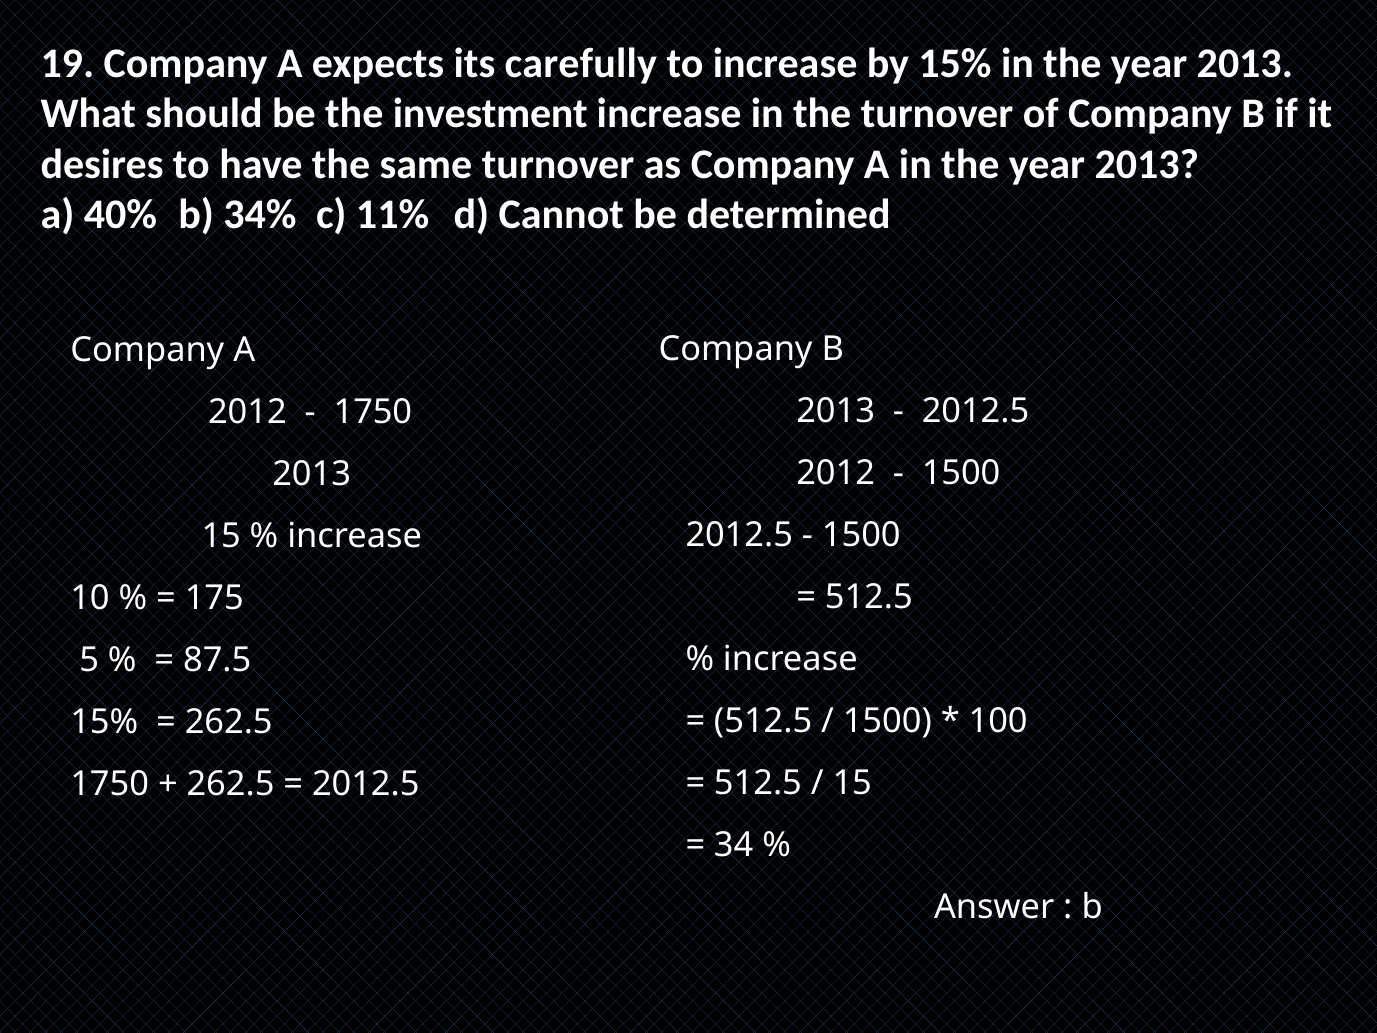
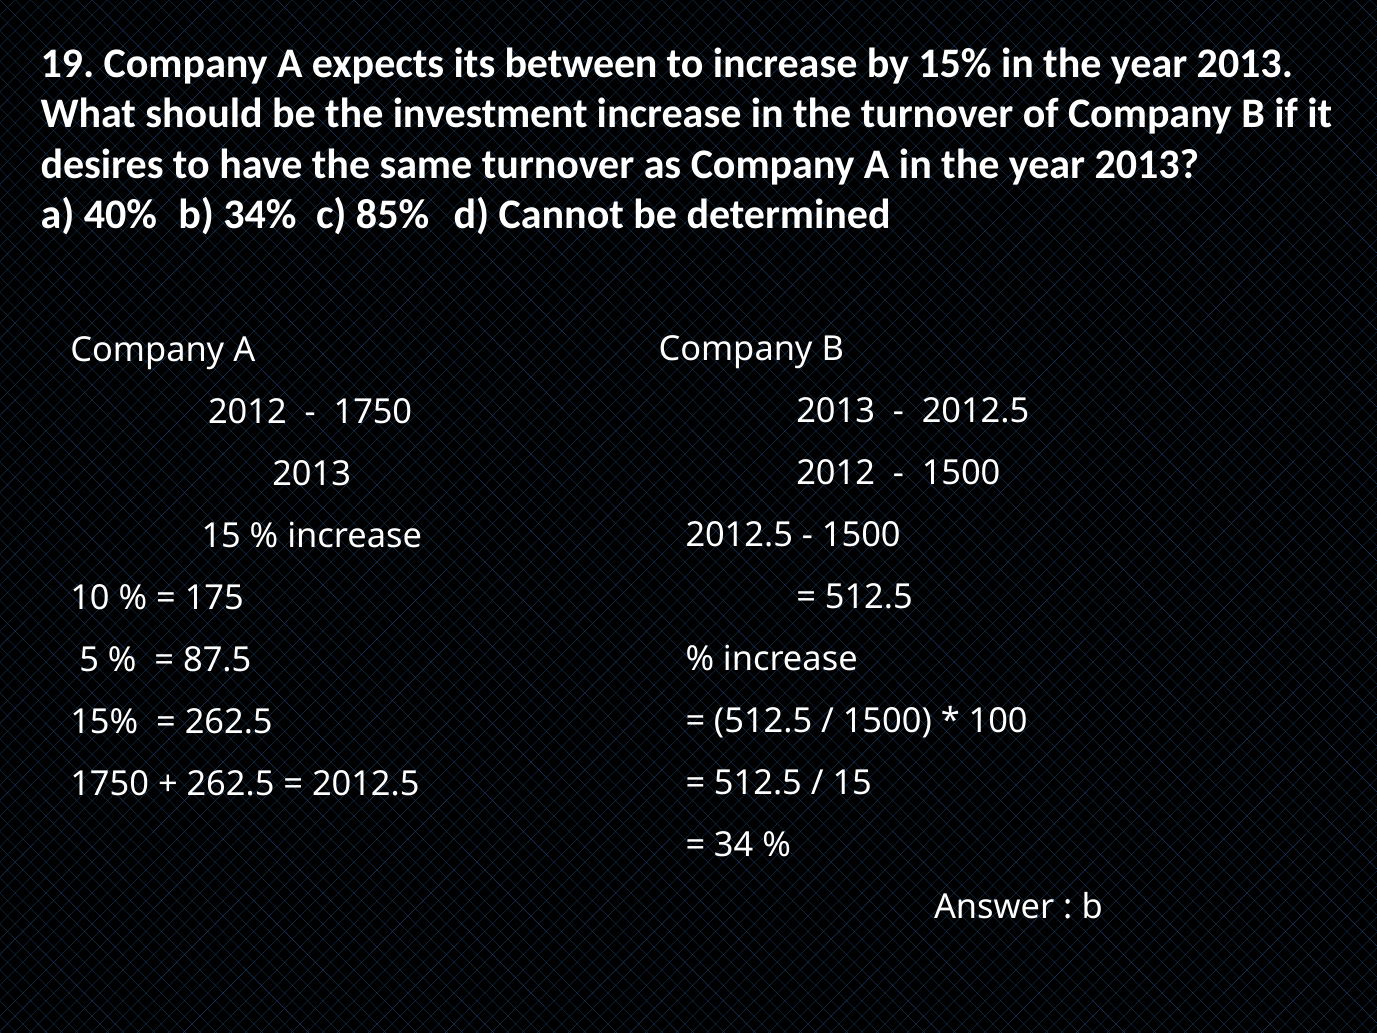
carefully: carefully -> between (581, 63)
11%: 11% -> 85% (393, 215)
